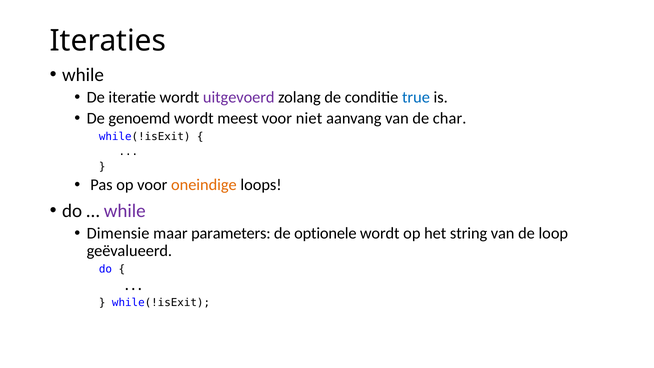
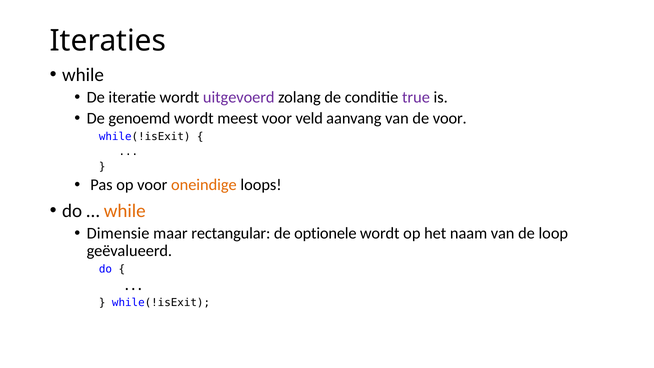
true colour: blue -> purple (416, 97)
niet: niet -> veld (309, 118)
de char: char -> voor (450, 118)
while colour: purple -> orange (125, 211)
parameters: parameters -> rectangular (231, 233)
string: string -> naam (469, 233)
